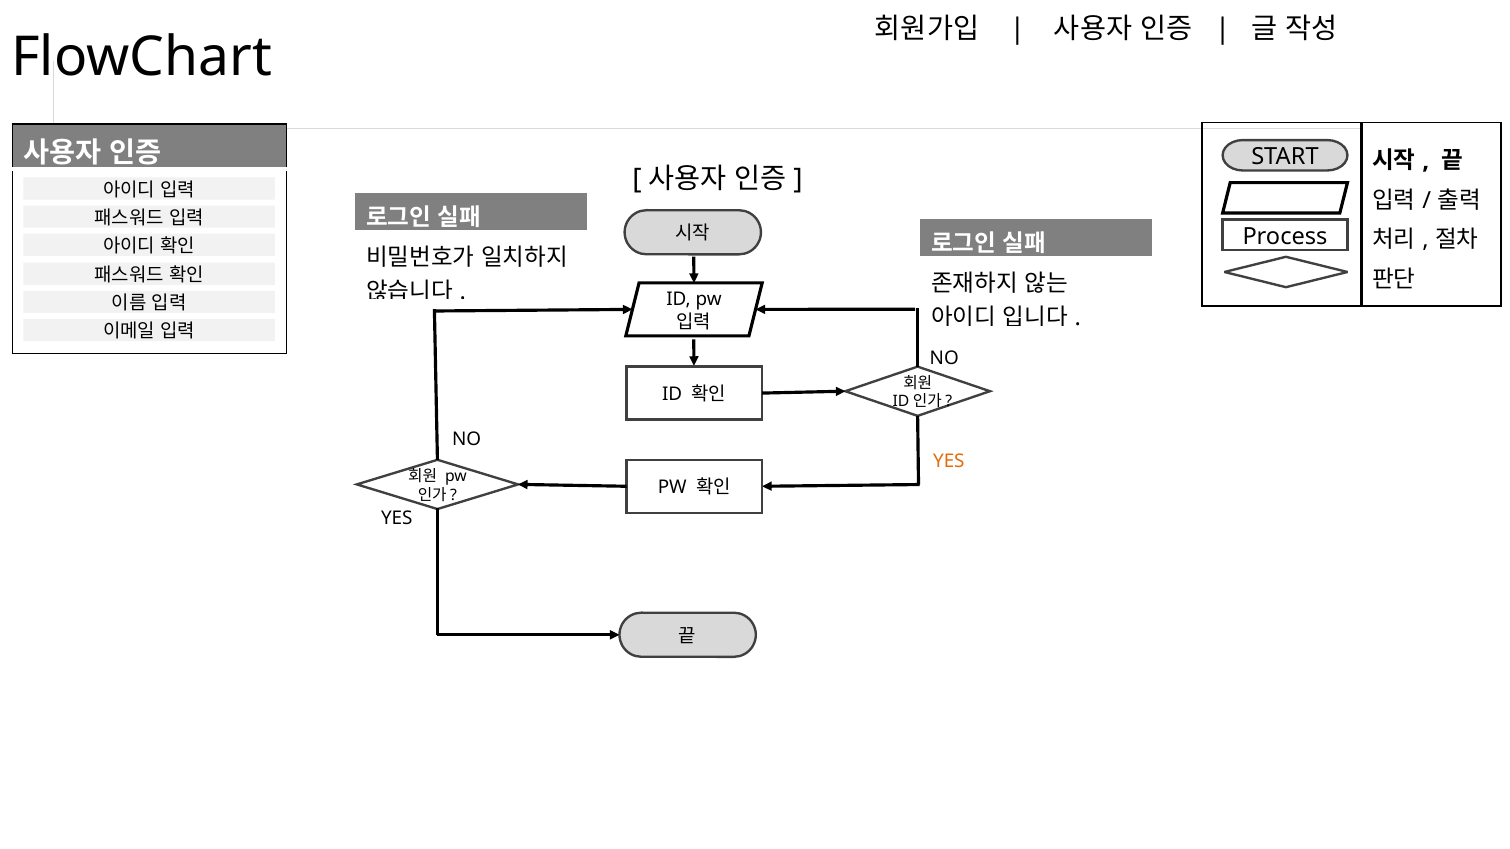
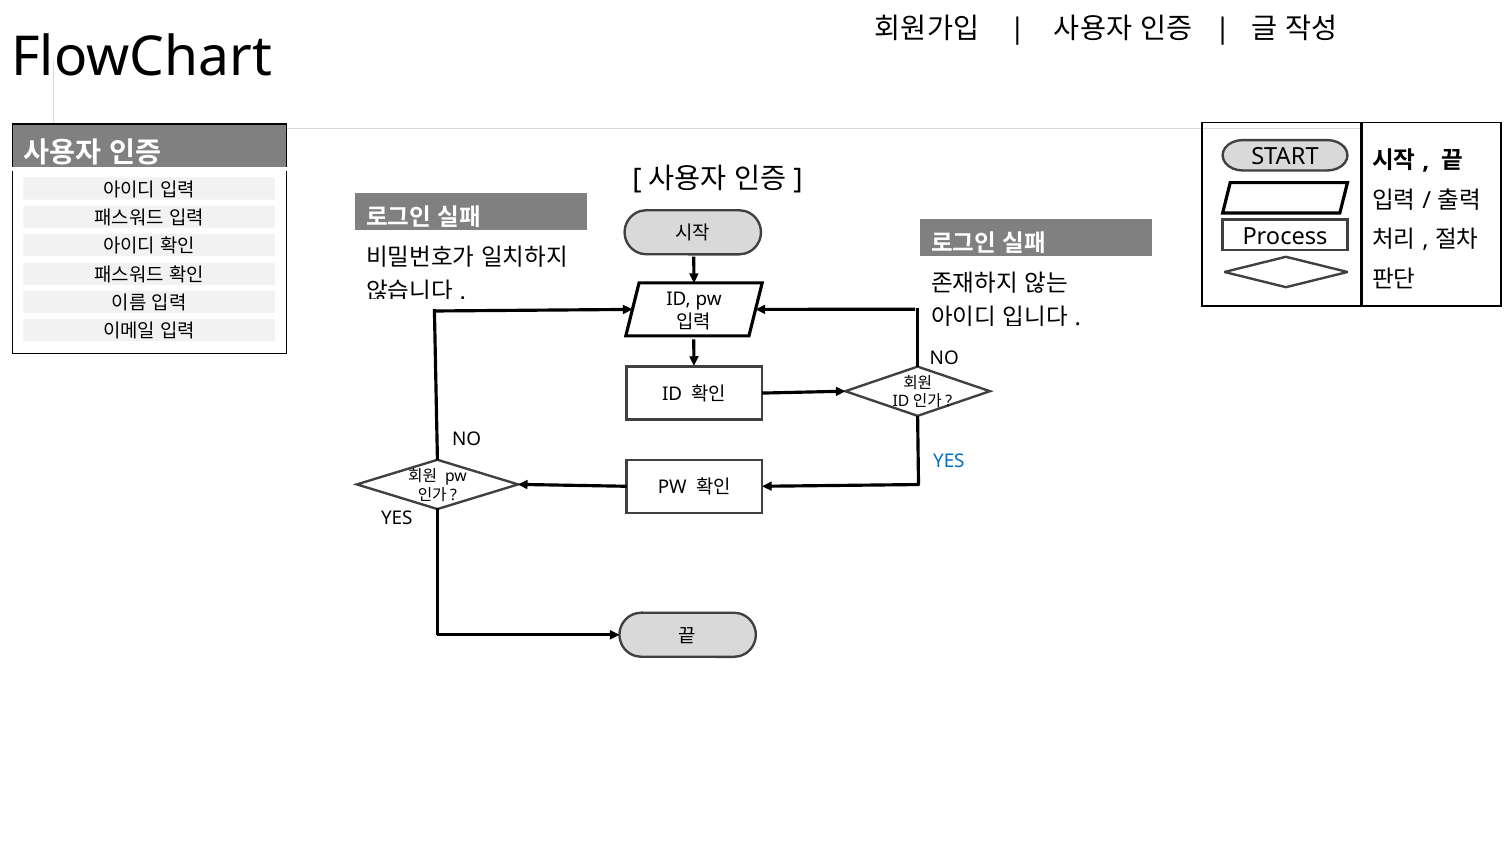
YES colour: orange -> blue (949, 461)
